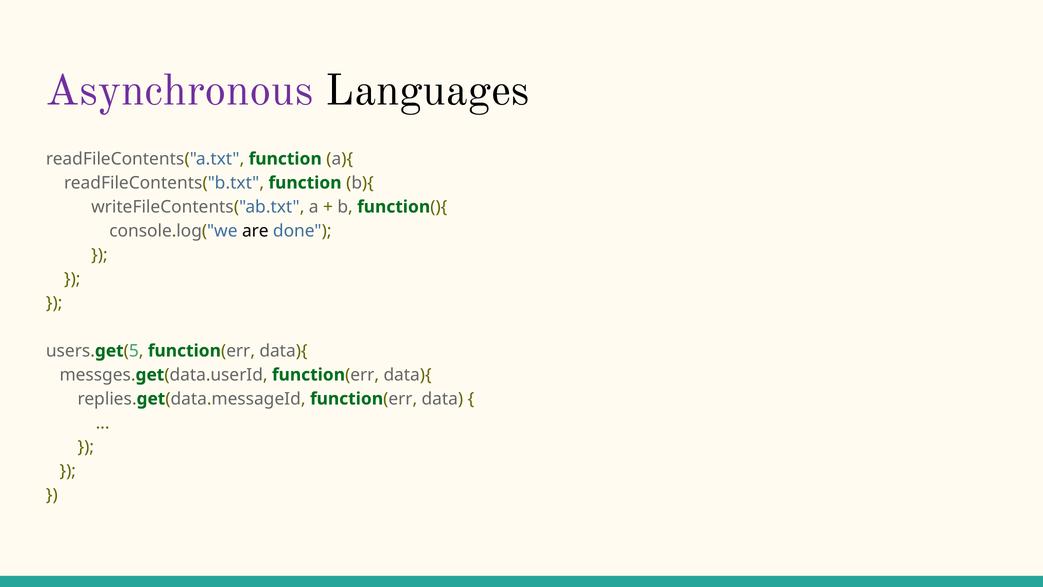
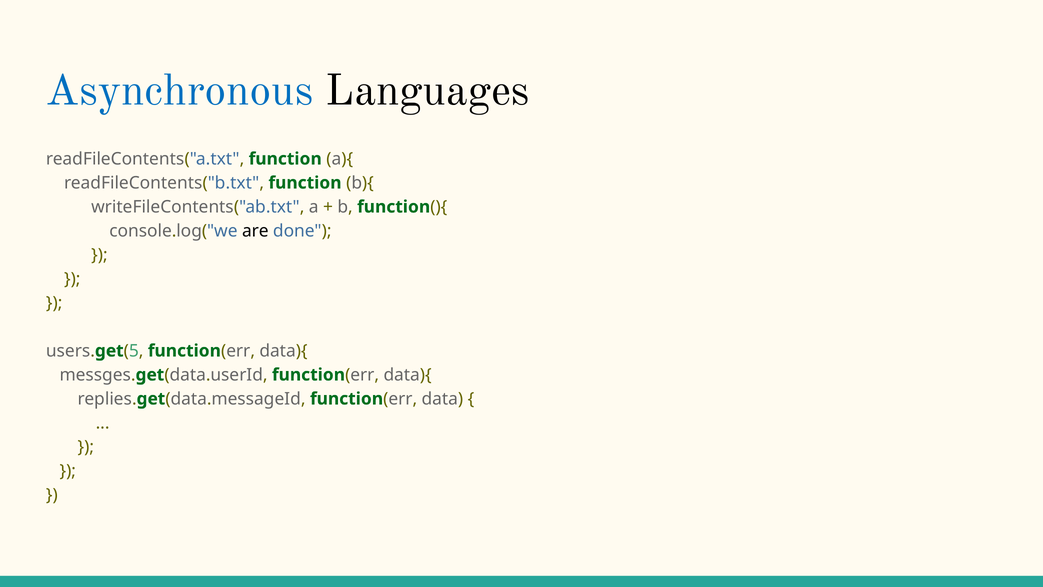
Asynchronous colour: purple -> blue (180, 90)
